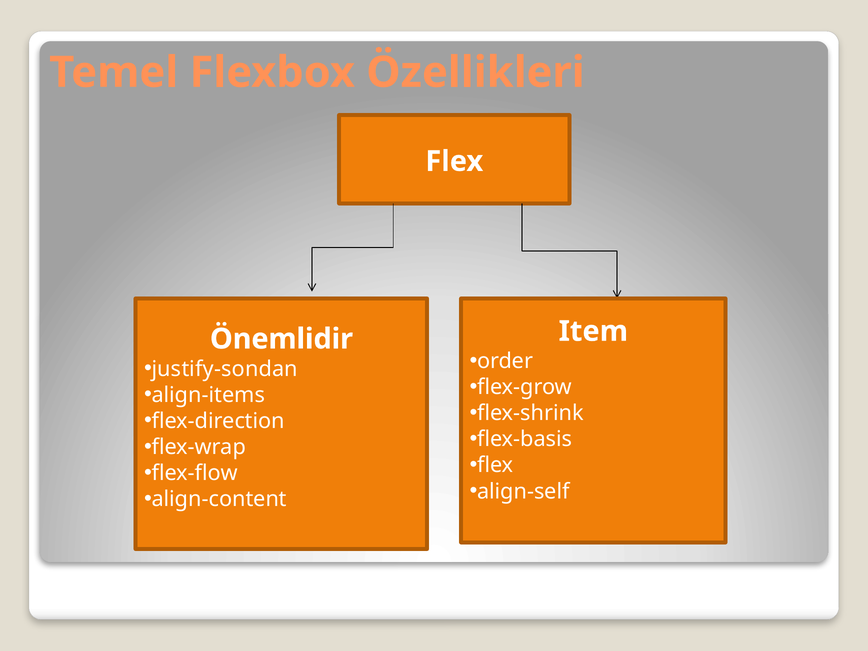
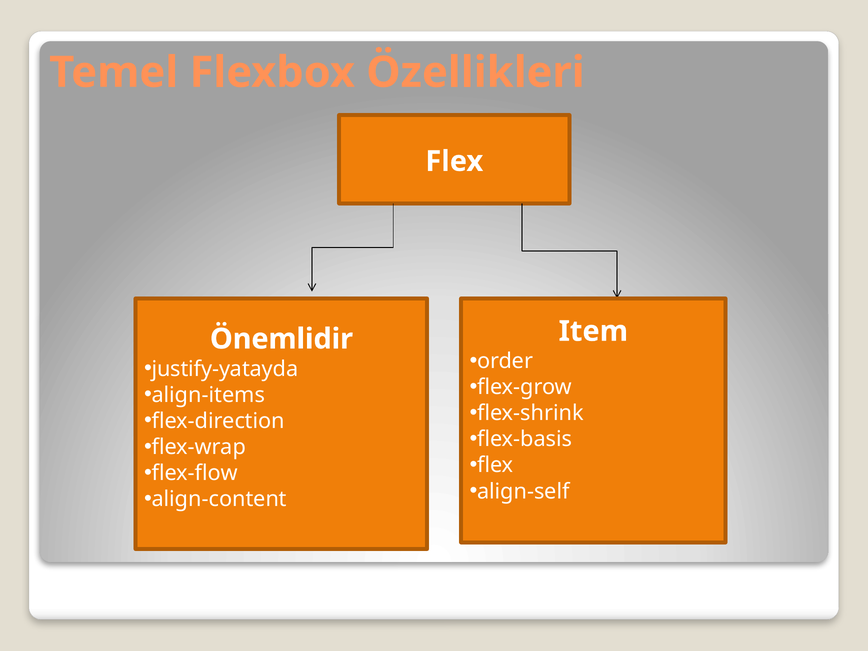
justify-sondan: justify-sondan -> justify-yatayda (225, 369)
